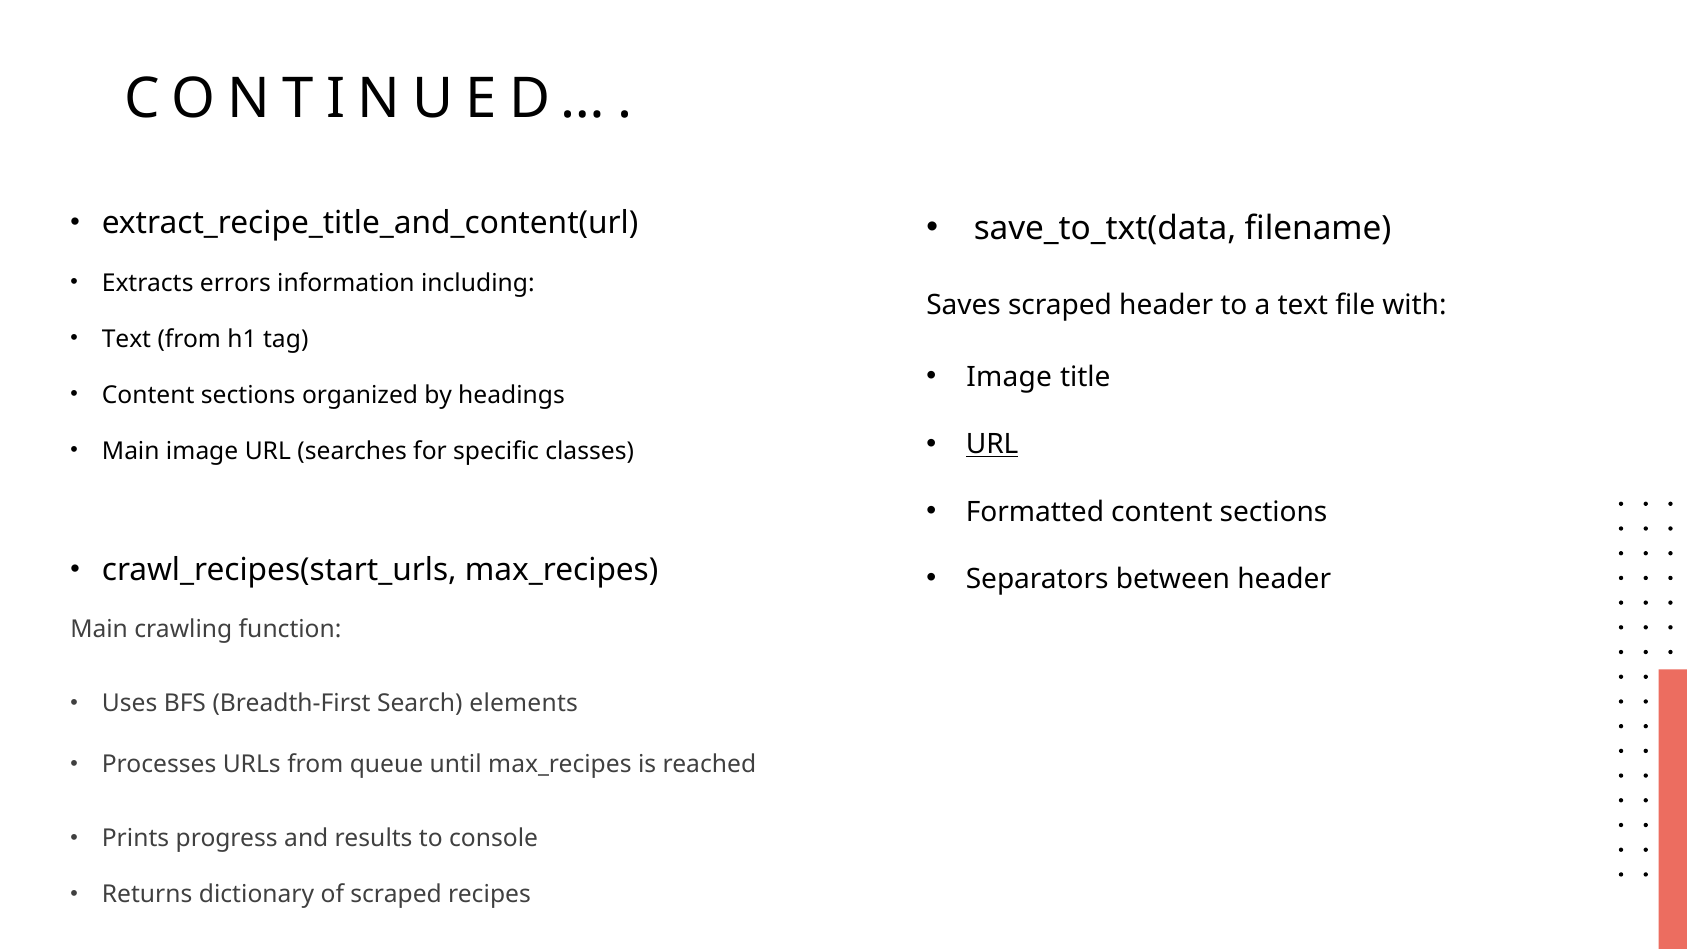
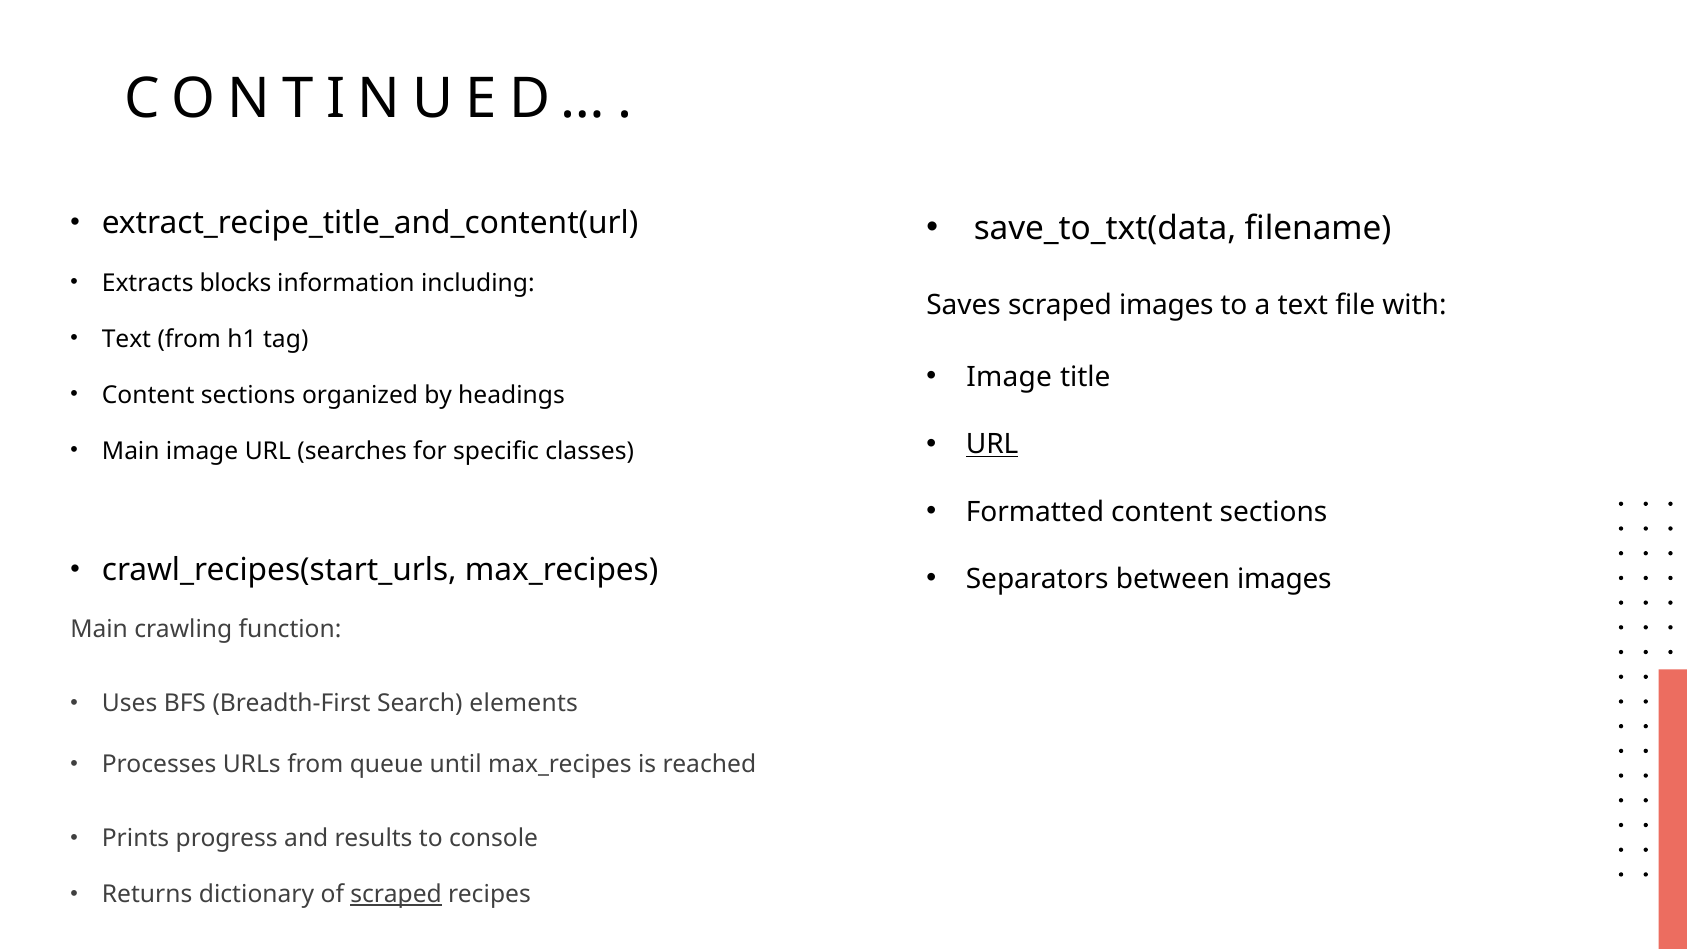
errors: errors -> blocks (235, 283)
scraped header: header -> images (1166, 305)
between header: header -> images (1284, 579)
scraped underline: none -> present (396, 894)
